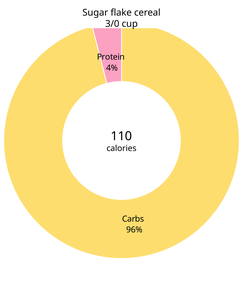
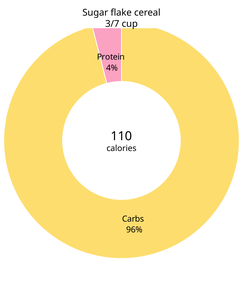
3/0: 3/0 -> 3/7 (112, 24)
